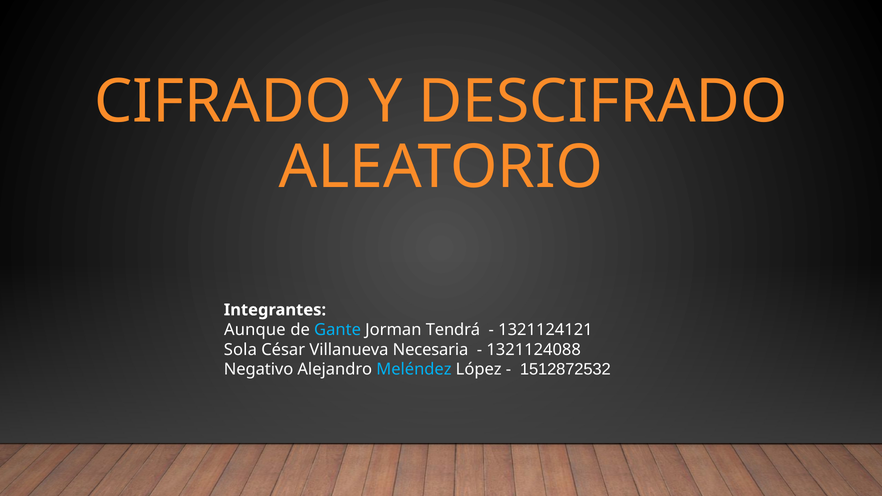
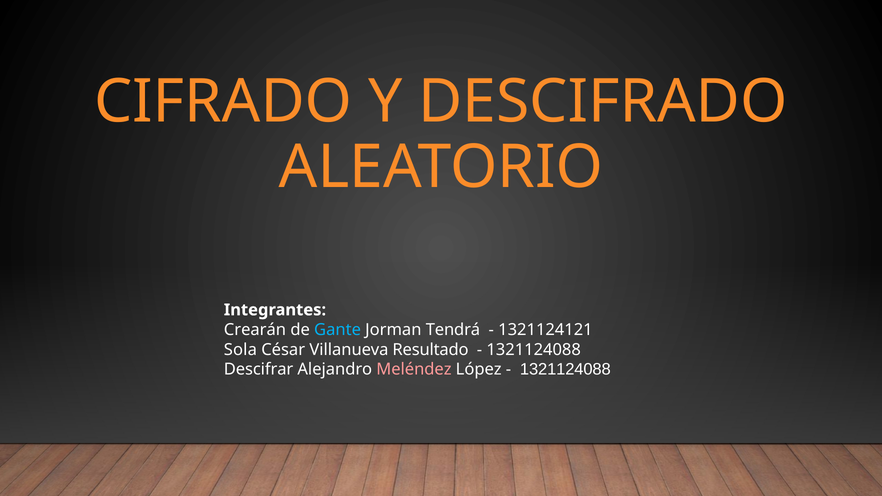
Aunque: Aunque -> Crearán (255, 330)
Necesaria: Necesaria -> Resultado (431, 350)
Negativo: Negativo -> Descifrar (259, 369)
Meléndez colour: light blue -> pink (414, 369)
1512872532: 1512872532 -> 1321124088 (565, 369)
